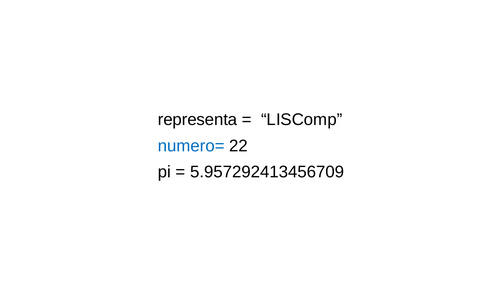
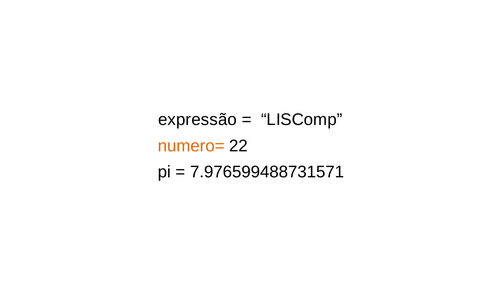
representa: representa -> expressão (197, 119)
numero= colour: blue -> orange (191, 146)
5.957292413456709: 5.957292413456709 -> 7.976599488731571 (267, 172)
